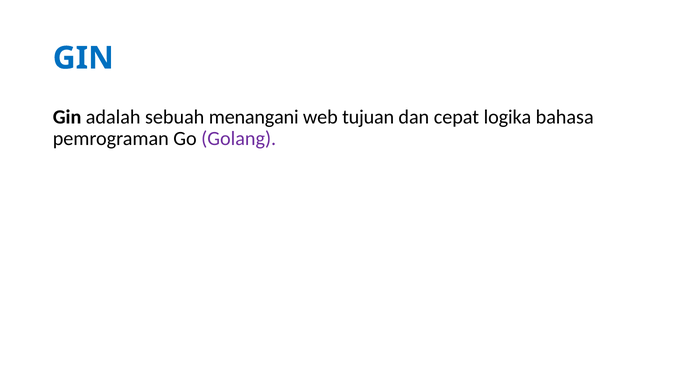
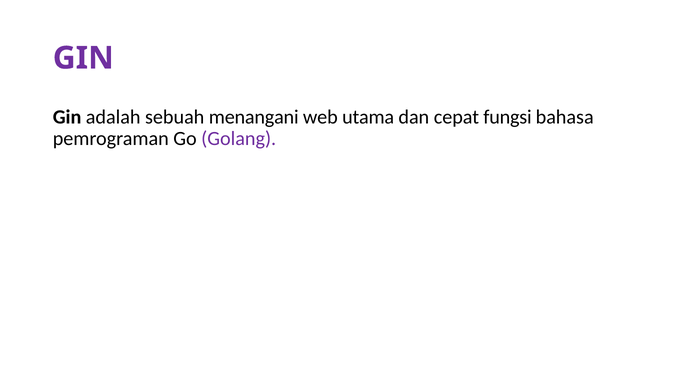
GIN colour: blue -> purple (83, 58)
tujuan: tujuan -> utama (368, 117)
logika: logika -> fungsi (508, 117)
